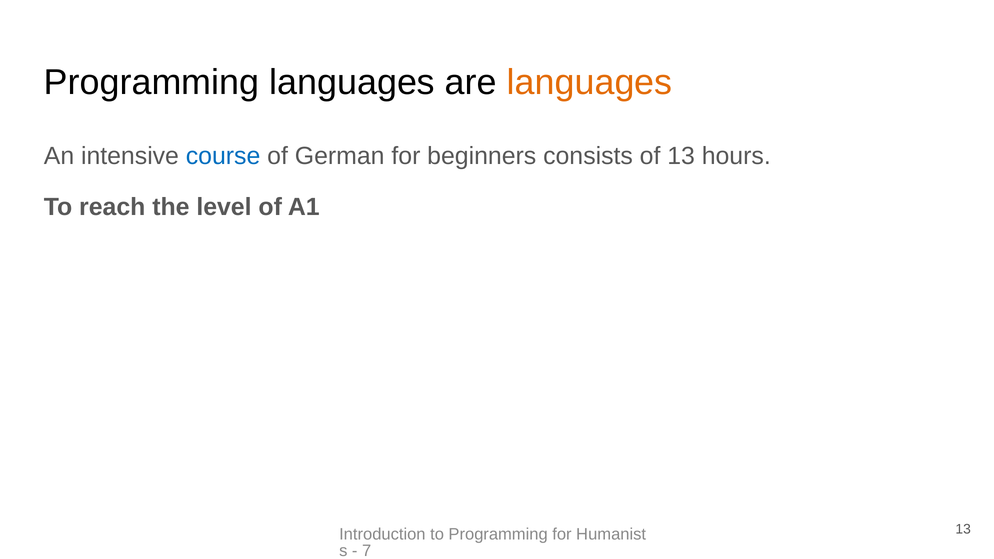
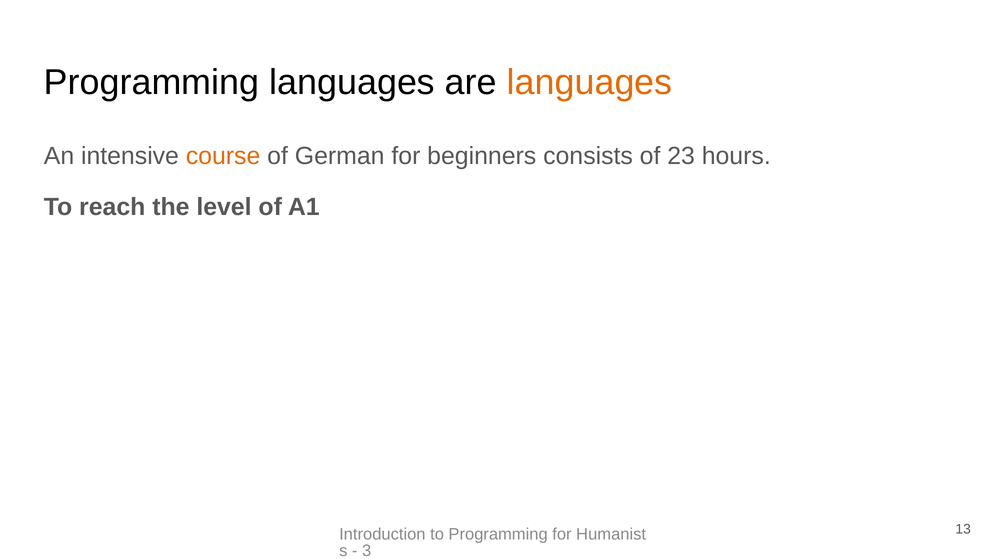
course colour: blue -> orange (223, 156)
of 13: 13 -> 23 (681, 156)
7: 7 -> 3 (367, 551)
